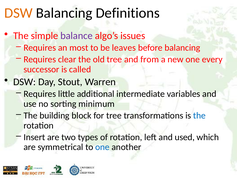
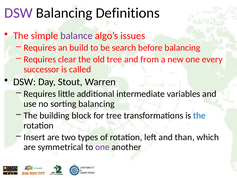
DSW colour: orange -> purple (18, 13)
most: most -> build (79, 48)
leaves: leaves -> search (124, 48)
sorting minimum: minimum -> balancing (97, 104)
used: used -> than (185, 137)
one colour: blue -> purple (102, 147)
